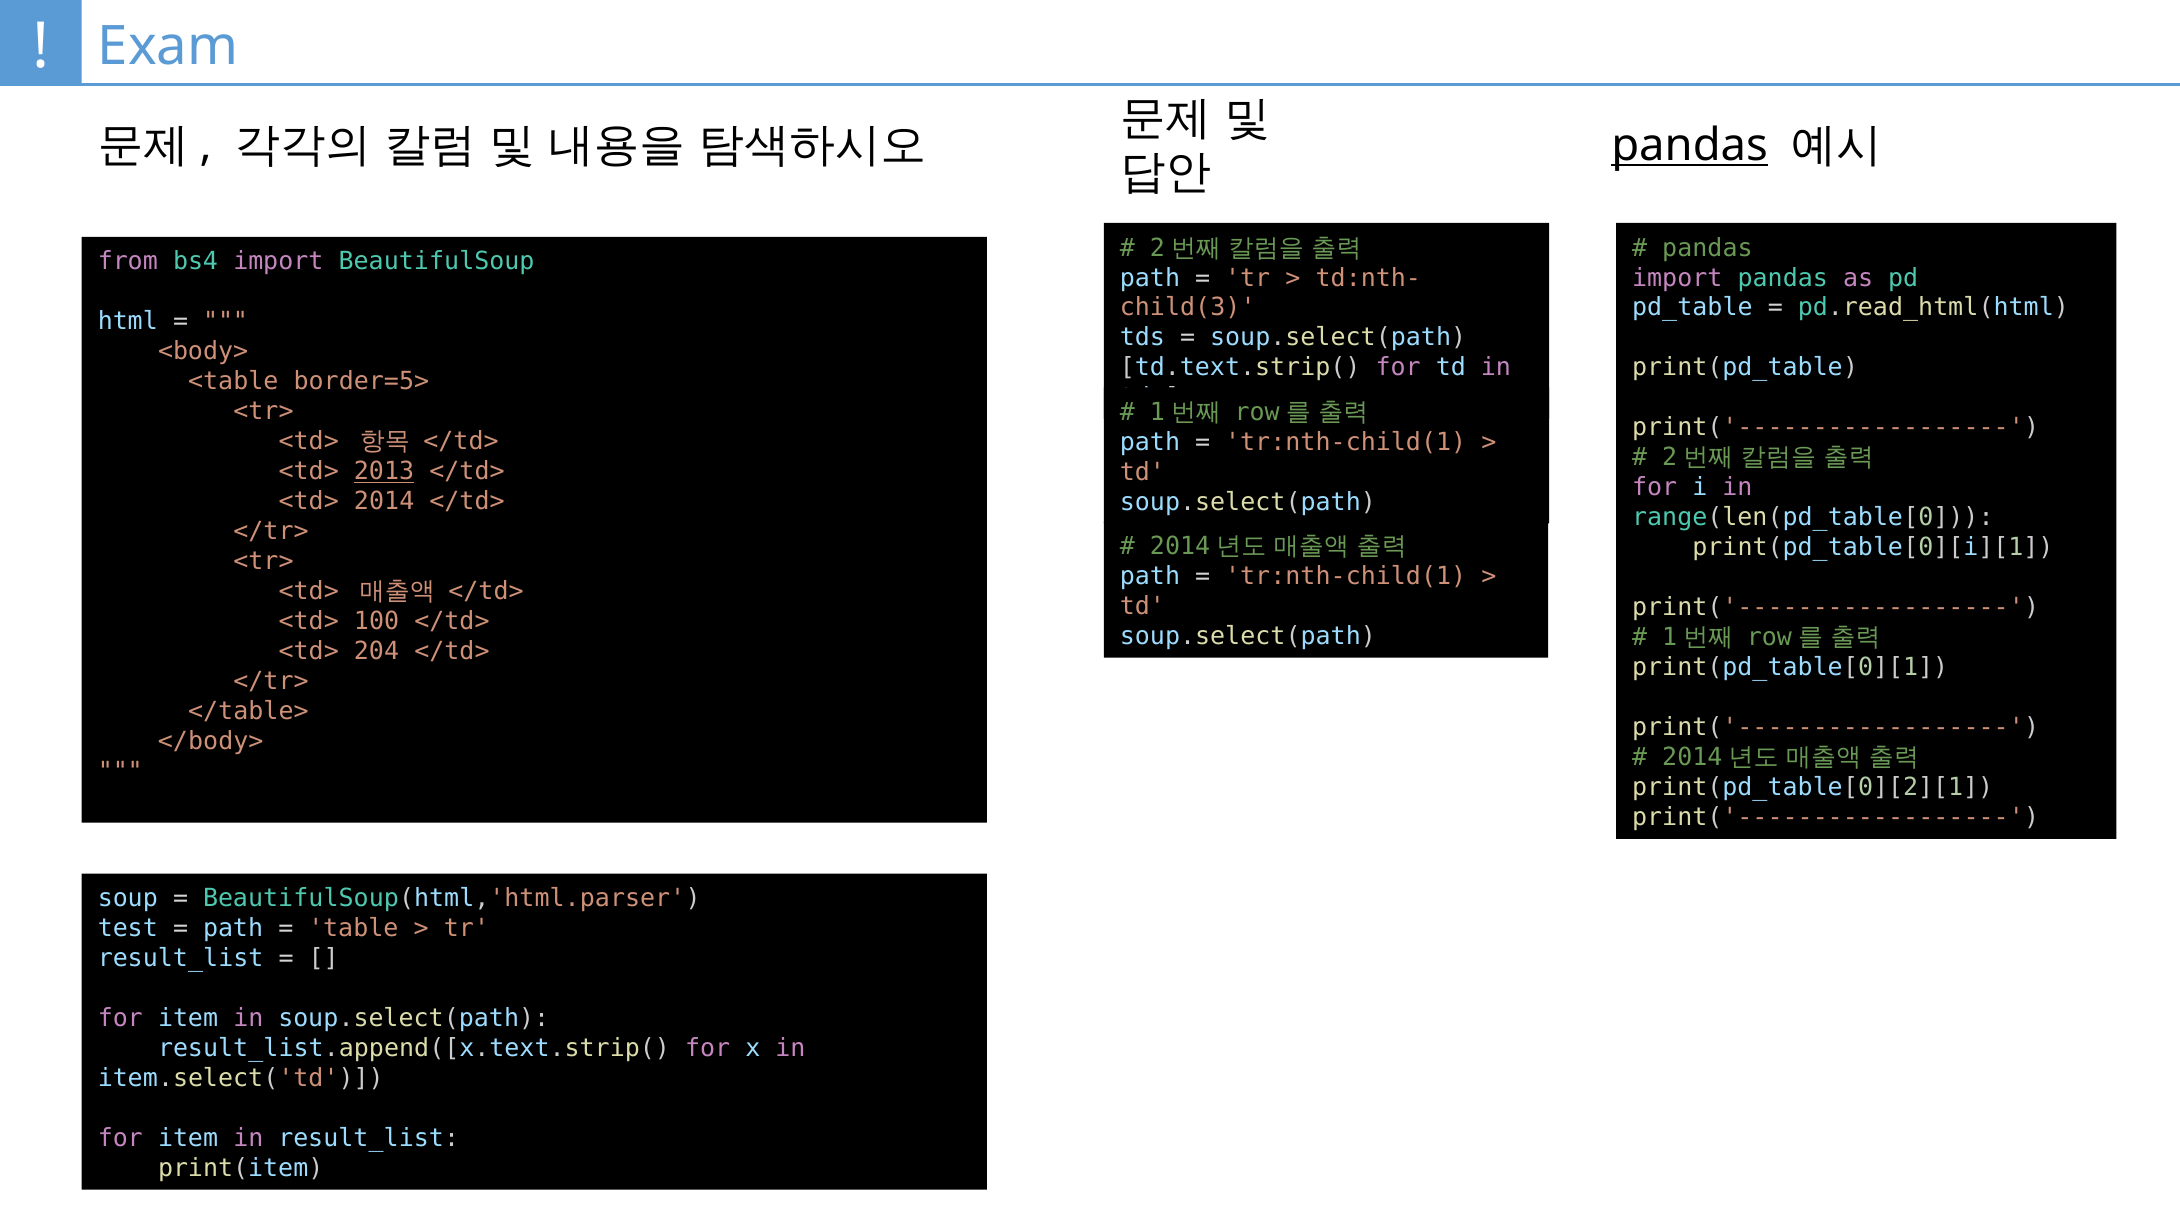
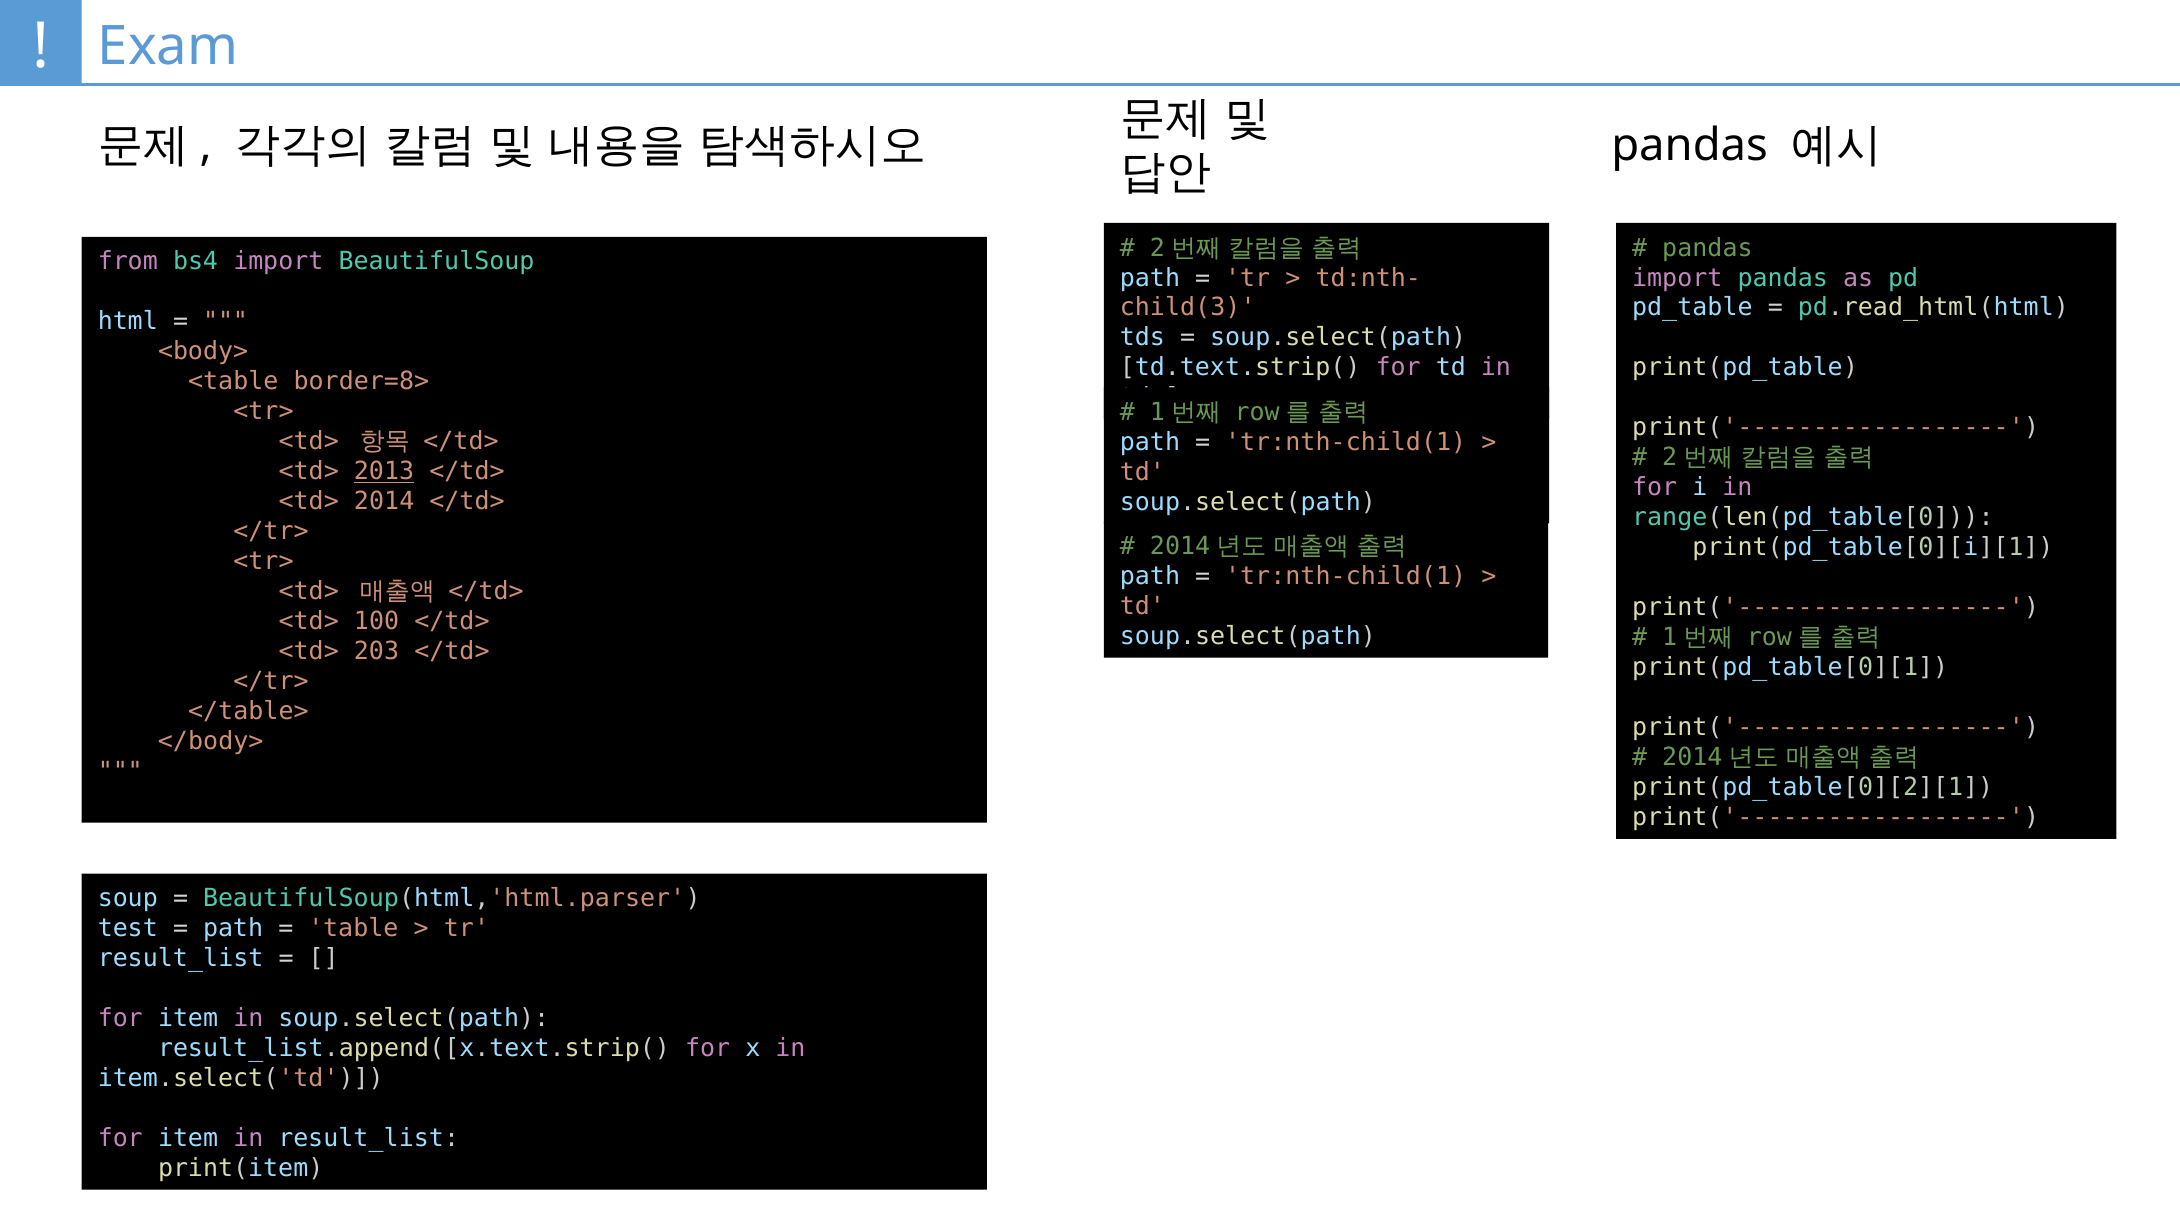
pandas underline: present -> none (1690, 145)
border=5>: border=5> -> border=8> (361, 382)
204: 204 -> 203 (376, 652)
